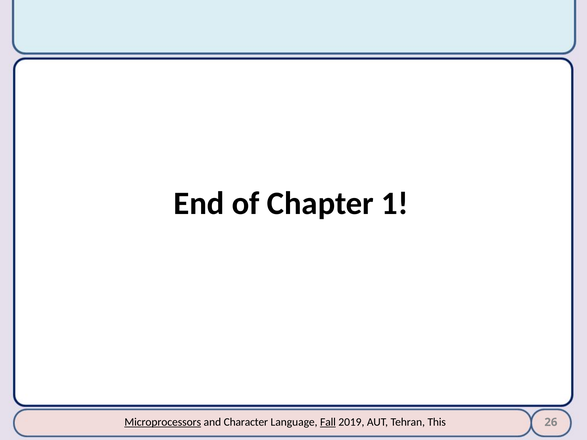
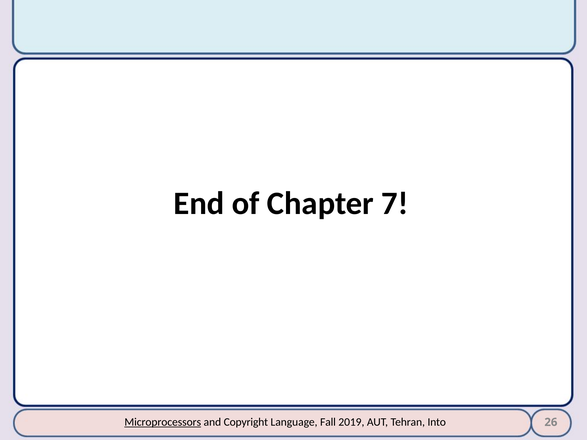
1: 1 -> 7 (395, 204)
Character: Character -> Copyright (246, 422)
Fall underline: present -> none (328, 422)
This: This -> Into (437, 422)
